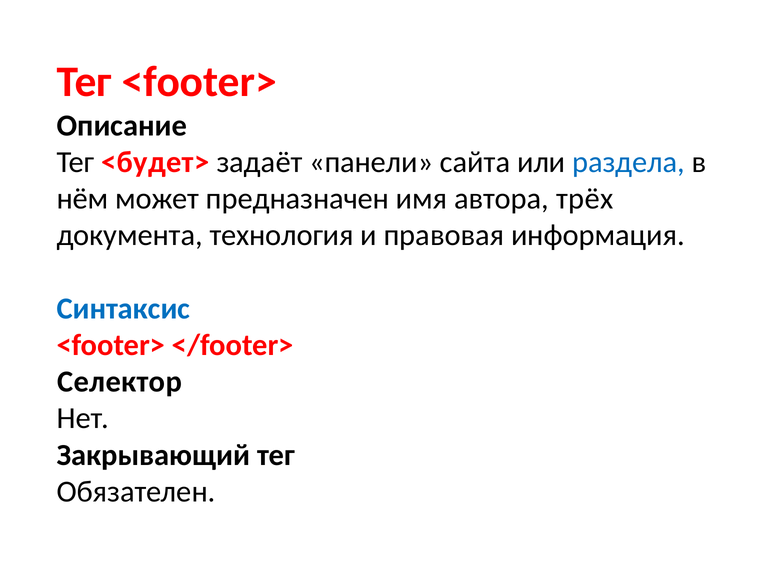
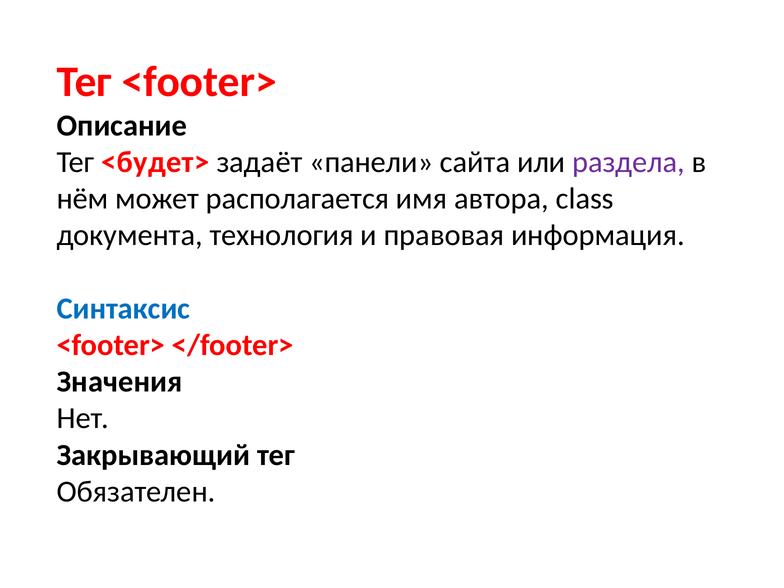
раздела colour: blue -> purple (629, 162)
предназначен: предназначен -> располагается (298, 199)
трёх: трёх -> class (585, 199)
Селектор: Селектор -> Значения (120, 382)
